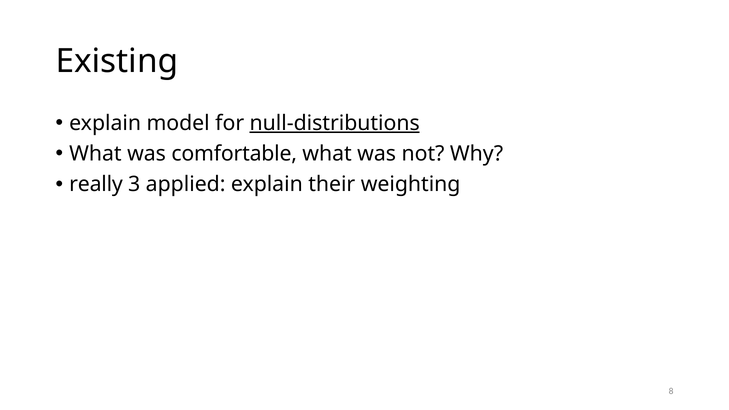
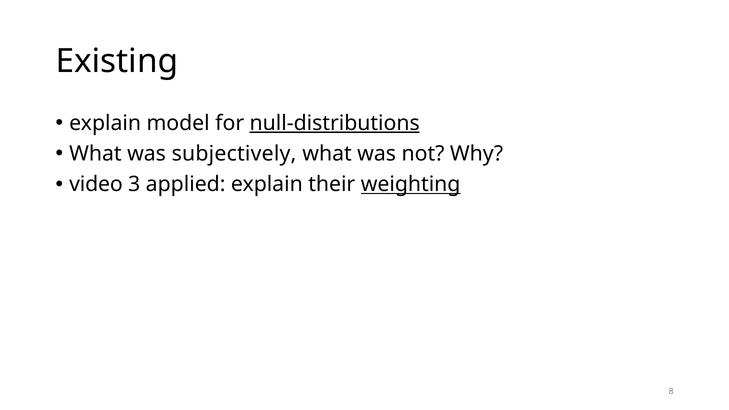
comfortable: comfortable -> subjectively (234, 154)
really: really -> video (96, 184)
weighting underline: none -> present (411, 184)
